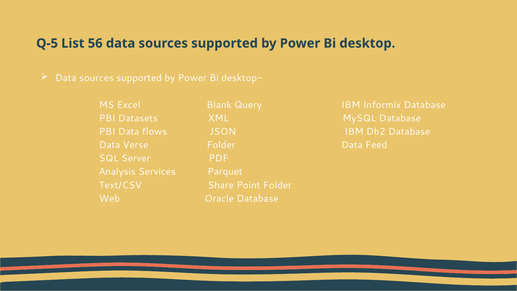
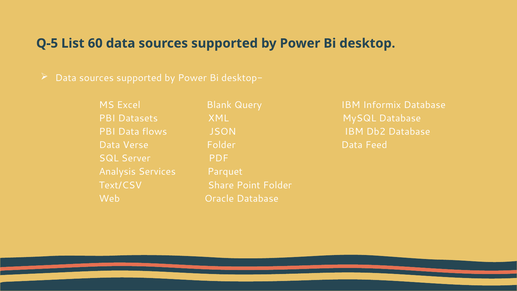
56: 56 -> 60 (95, 43)
